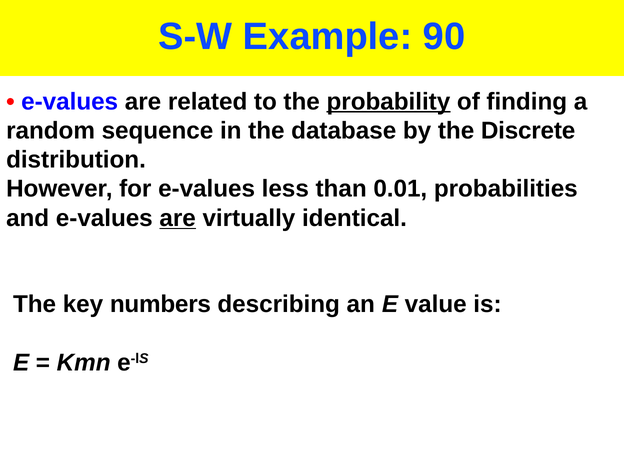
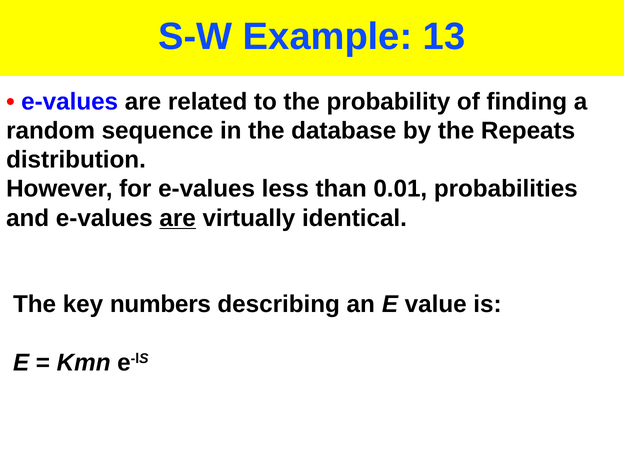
90: 90 -> 13 (444, 37)
probability underline: present -> none (388, 102)
Discrete: Discrete -> Repeats (528, 131)
